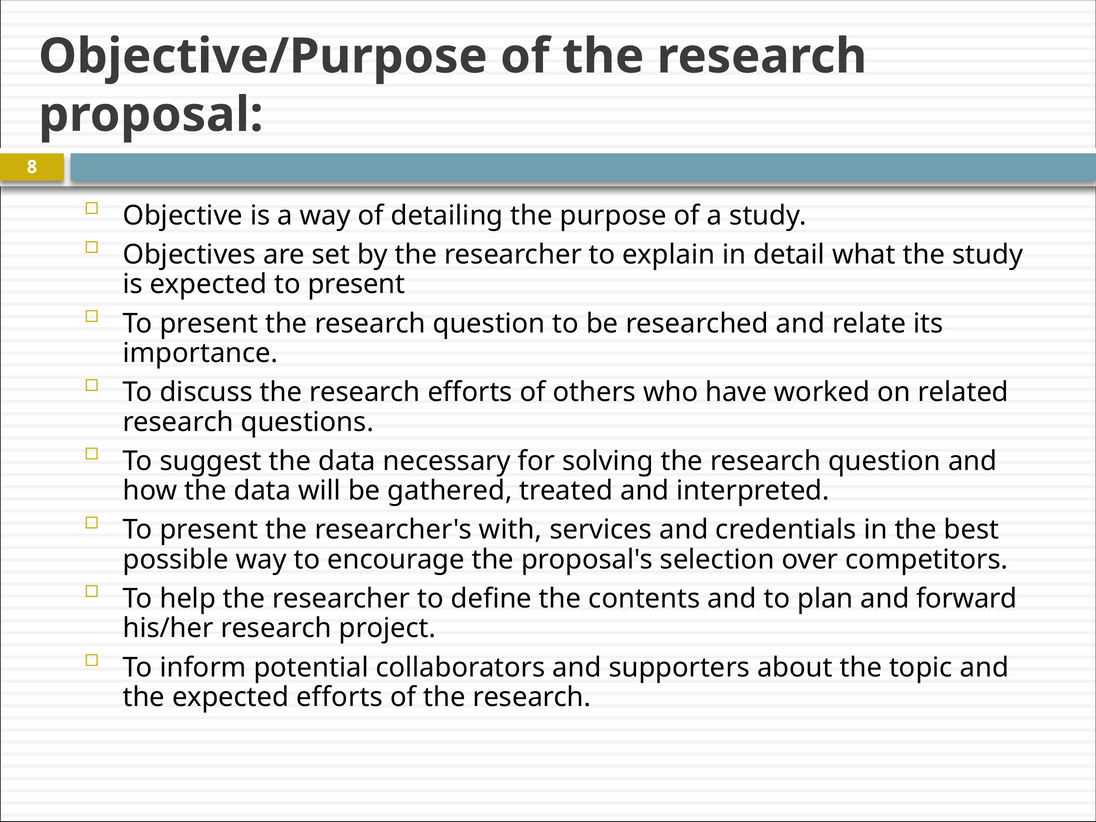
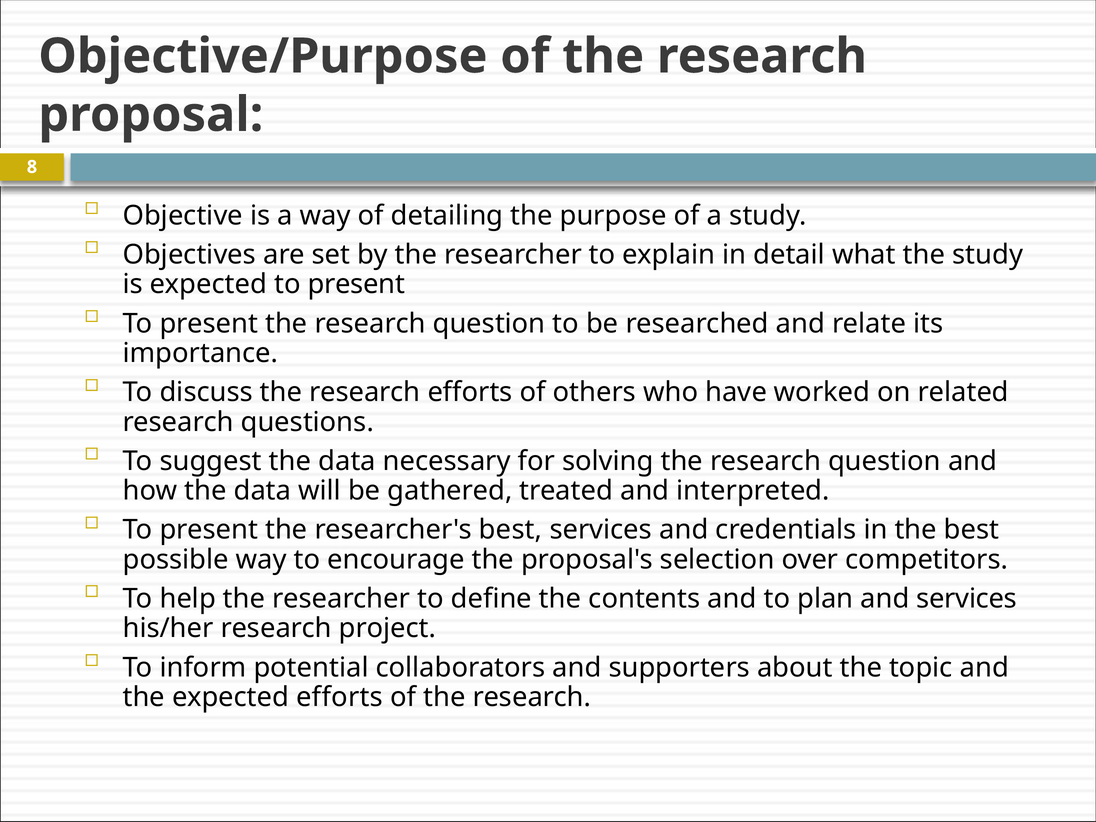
researcher's with: with -> best (511, 530)
and forward: forward -> services (967, 599)
